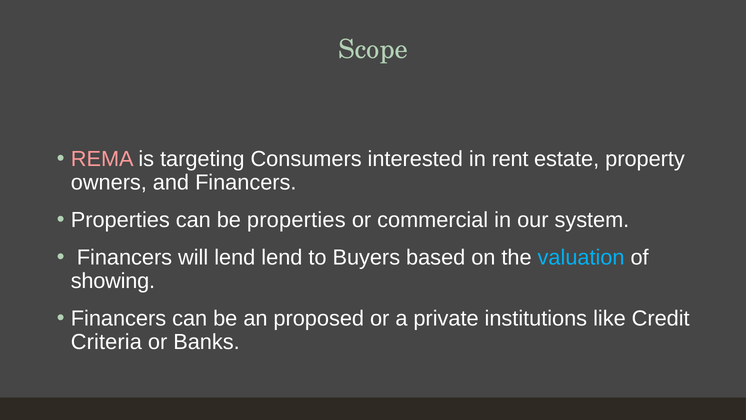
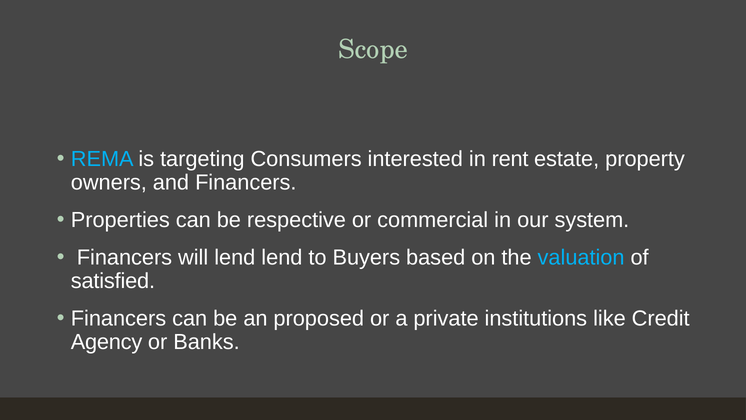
REMA colour: pink -> light blue (102, 159)
be properties: properties -> respective (296, 220)
showing: showing -> satisfied (113, 281)
Criteria: Criteria -> Agency (107, 342)
